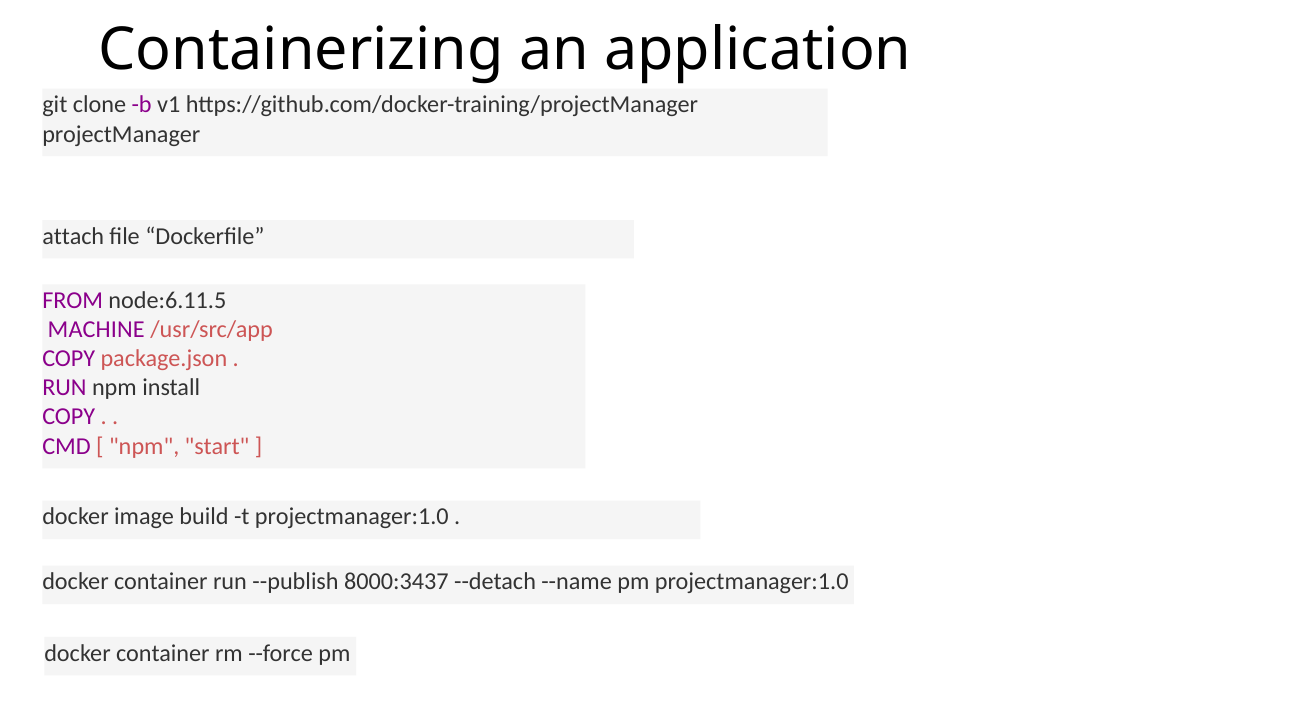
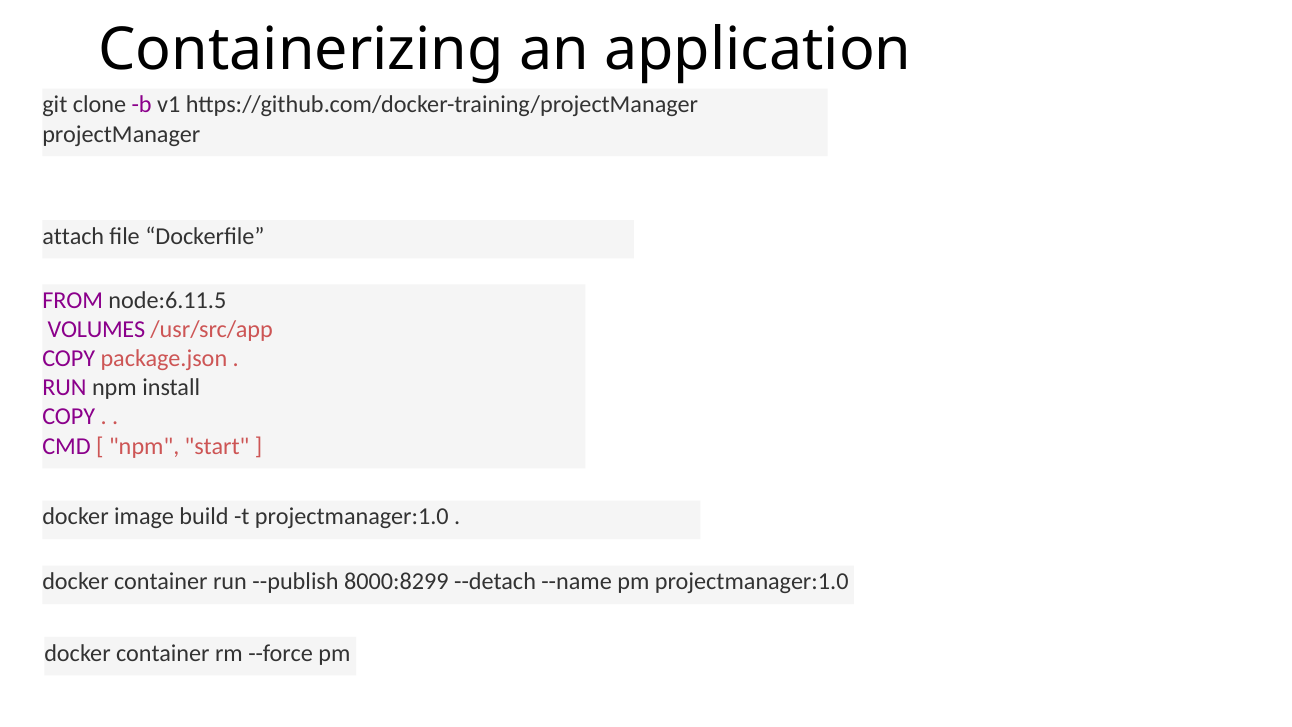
MACHINE: MACHINE -> VOLUMES (96, 330)
8000:3437: 8000:3437 -> 8000:8299 (396, 582)
